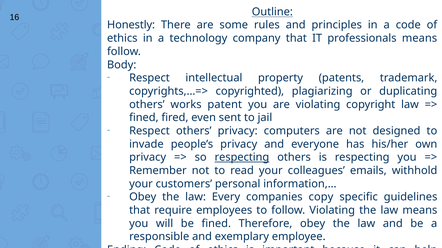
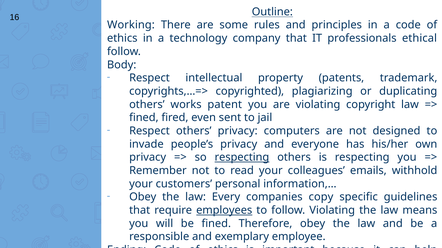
Honestly: Honestly -> Working (131, 25)
professionals means: means -> ethical (420, 38)
employees underline: none -> present (224, 211)
